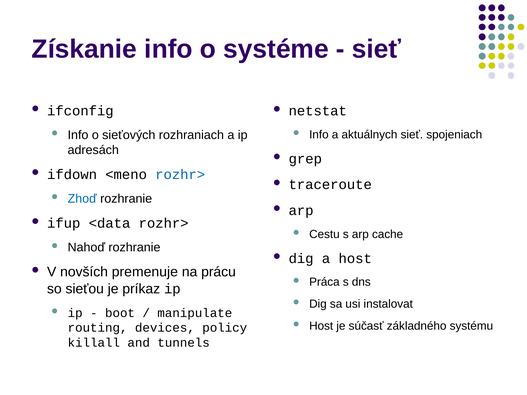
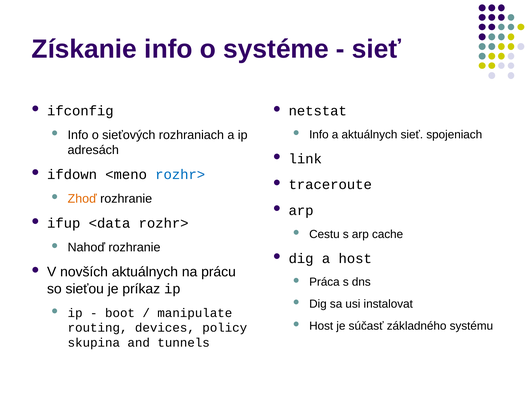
grep: grep -> link (305, 159)
Zhoď colour: blue -> orange (82, 199)
novších premenuje: premenuje -> aktuálnych (145, 272)
killall: killall -> skupina (94, 343)
